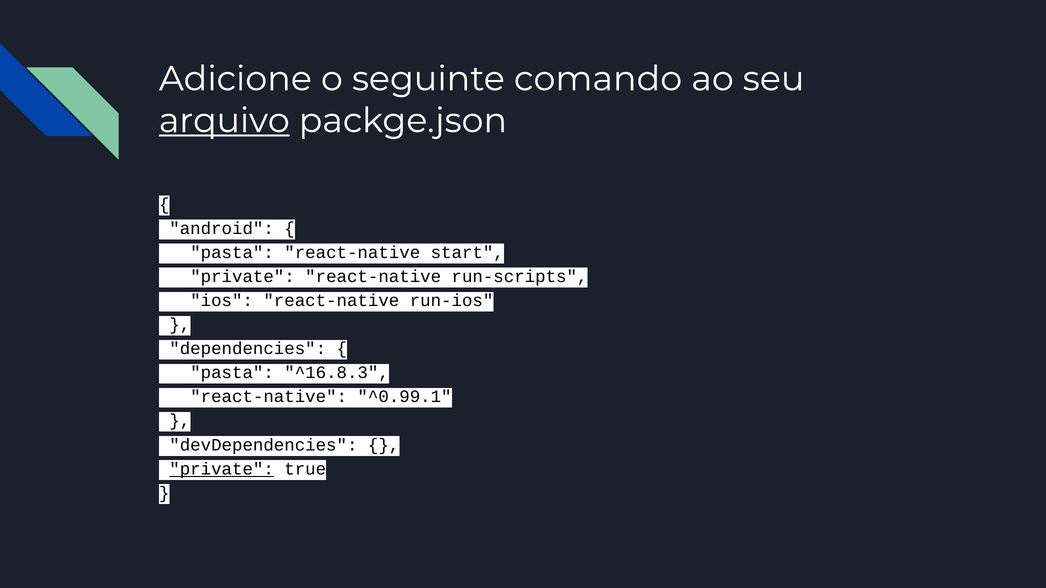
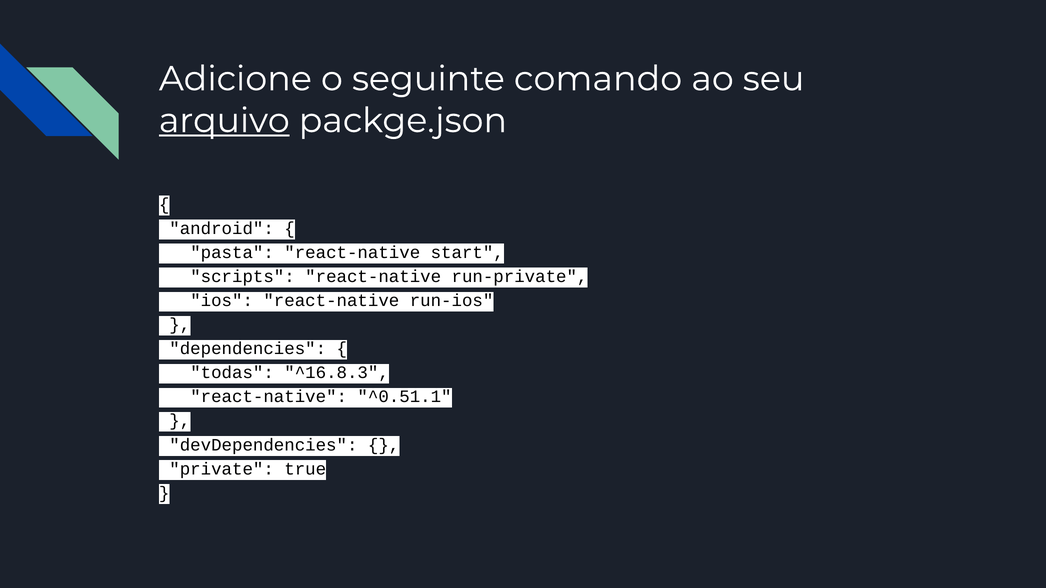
private: private -> scripts (243, 277)
run-scripts: run-scripts -> run-private (520, 277)
pasta: pasta -> todas (232, 373)
^0.99.1: ^0.99.1 -> ^0.51.1 (405, 397)
private underline: present -> none (222, 469)
